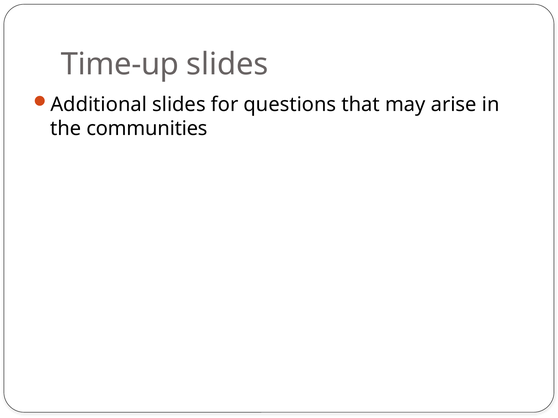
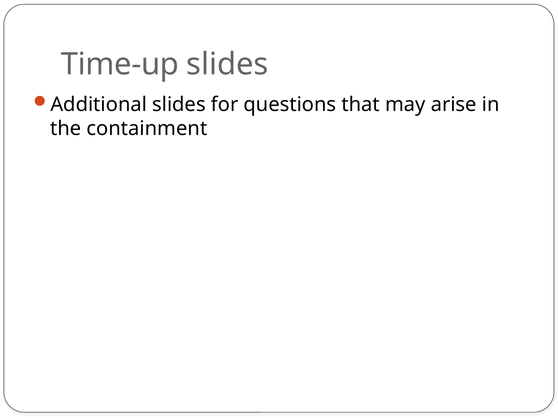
communities: communities -> containment (147, 129)
